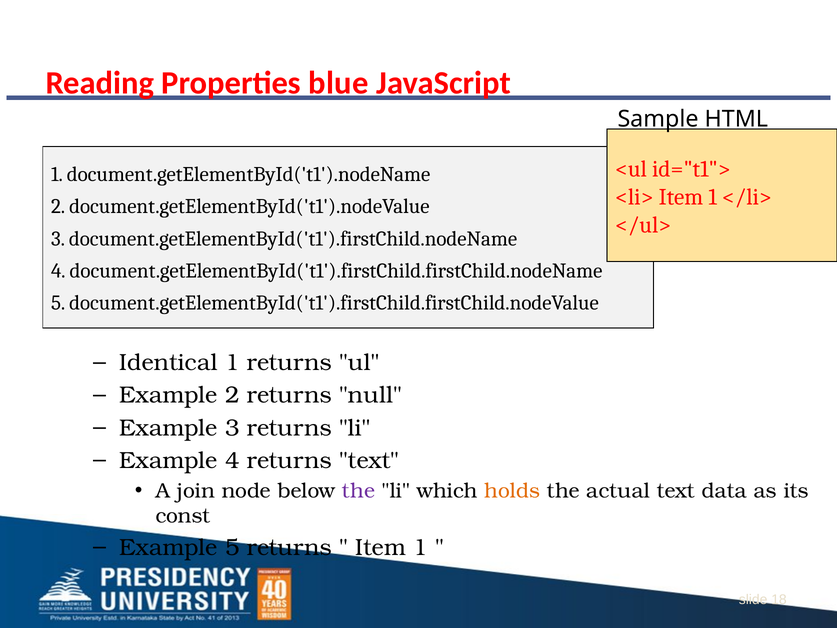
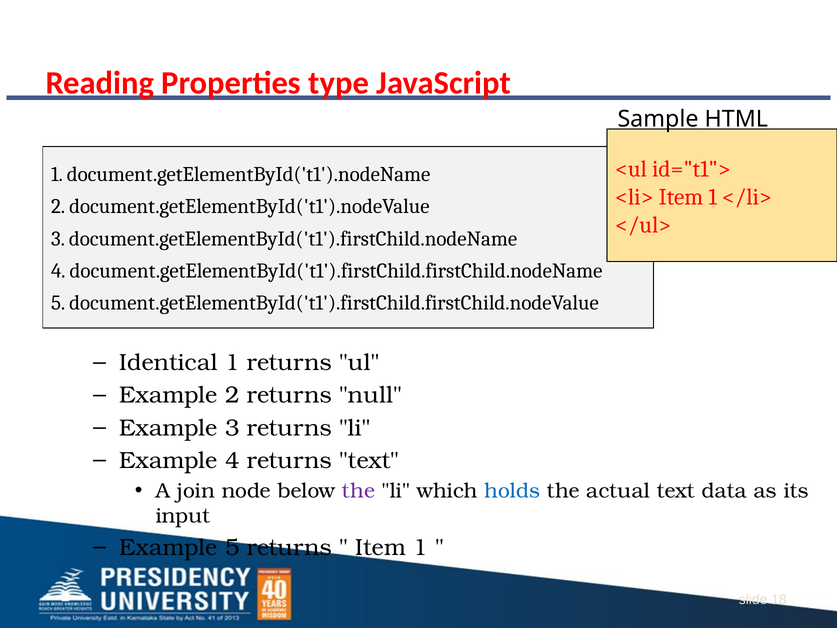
blue: blue -> type (339, 83)
holds colour: orange -> blue (512, 491)
const: const -> input (183, 516)
